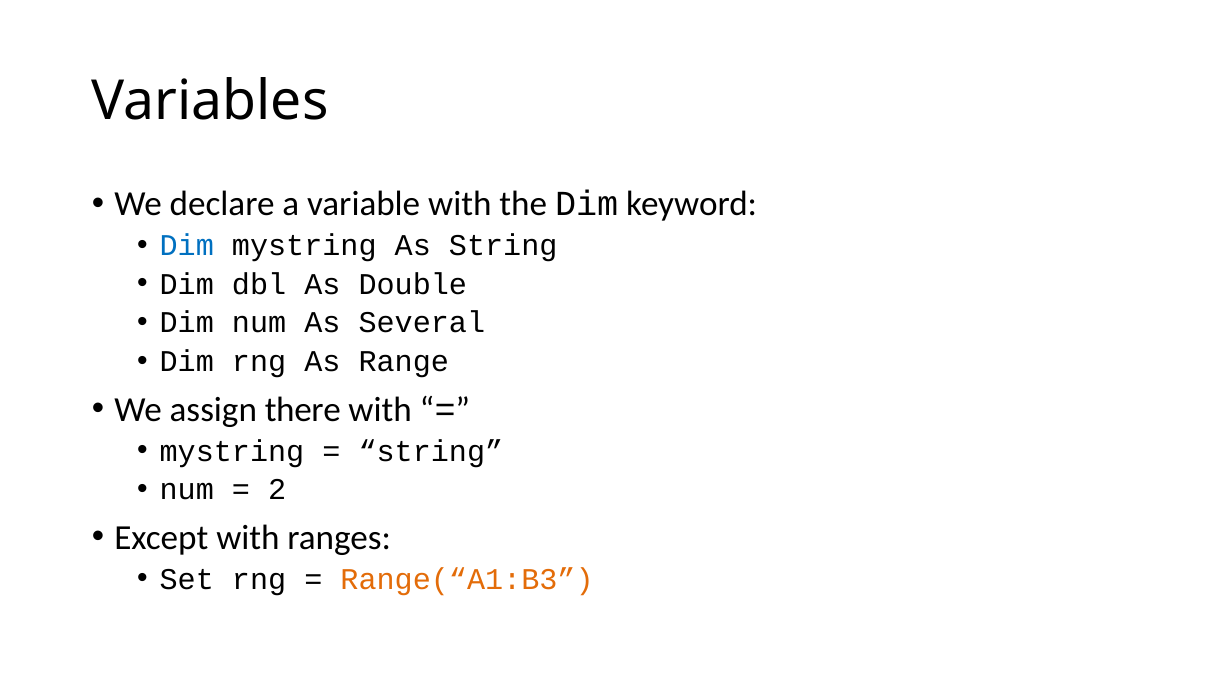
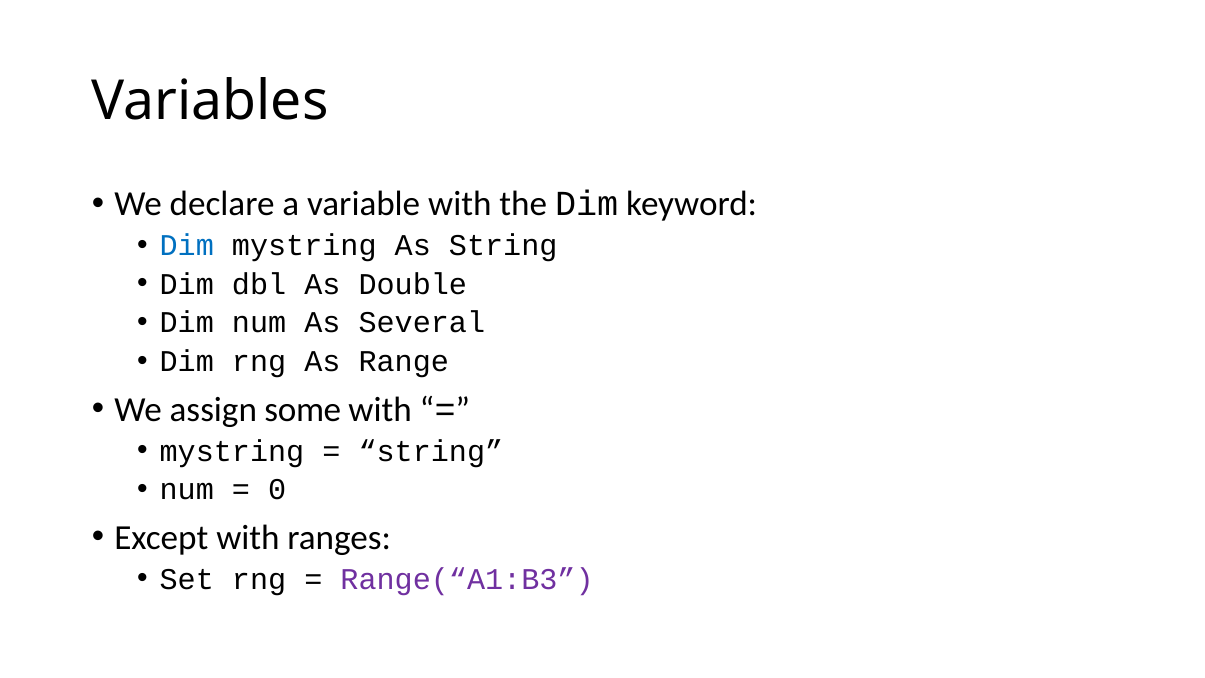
there: there -> some (303, 409)
2: 2 -> 0 (277, 490)
Range(“A1:B3 colour: orange -> purple (467, 579)
